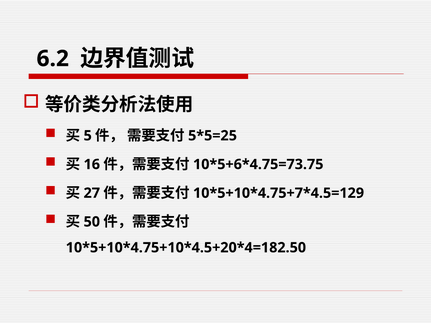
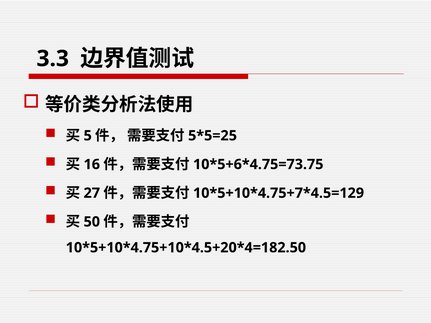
6.2: 6.2 -> 3.3 (53, 59)
